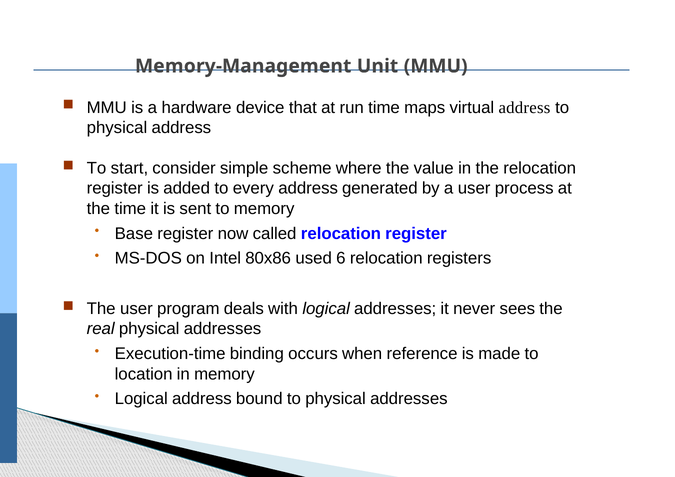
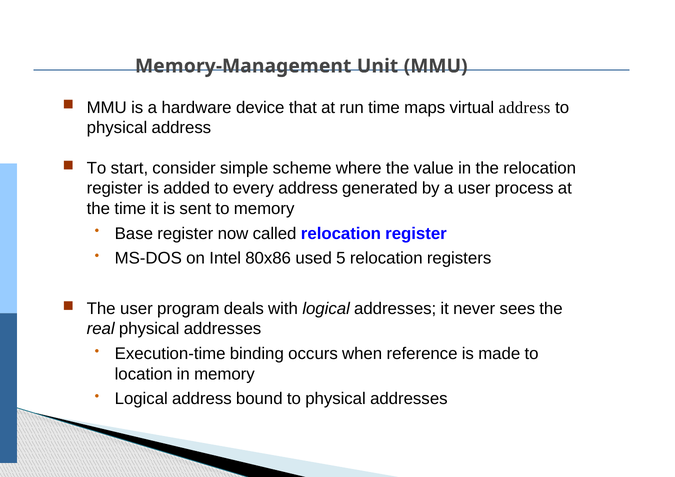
6: 6 -> 5 (341, 259)
